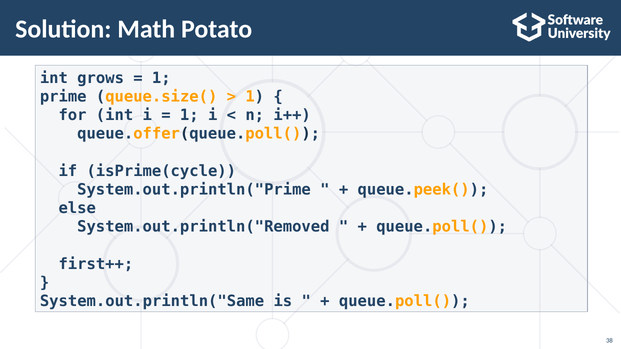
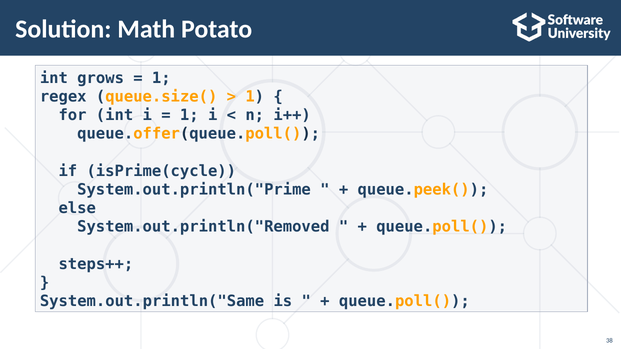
prime: prime -> regex (63, 97)
first++: first++ -> steps++ (96, 264)
